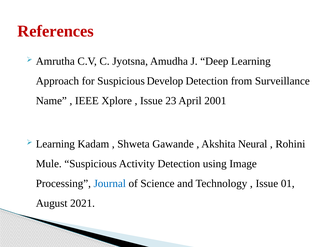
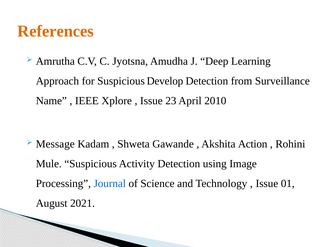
References colour: red -> orange (56, 31)
2001: 2001 -> 2010 (215, 101)
Learning: Learning -> Message (55, 144)
Neural: Neural -> Action (253, 144)
